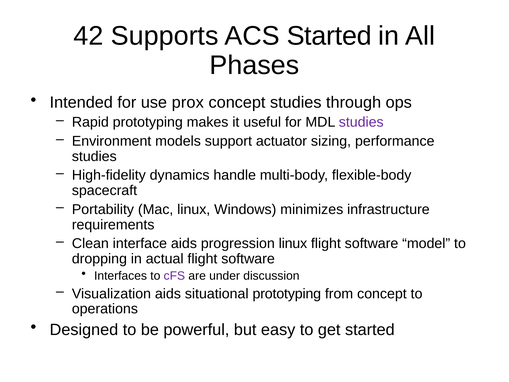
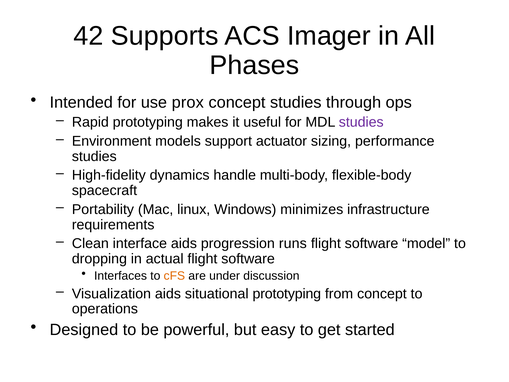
ACS Started: Started -> Imager (329, 36)
progression linux: linux -> runs (293, 243)
cFS colour: purple -> orange (174, 276)
